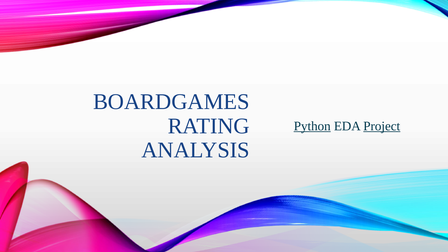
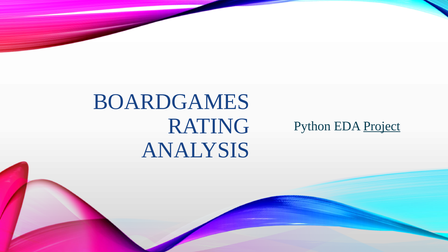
Python underline: present -> none (312, 126)
